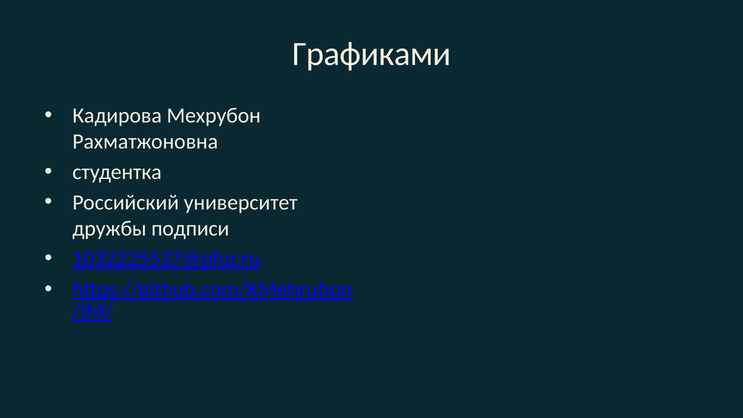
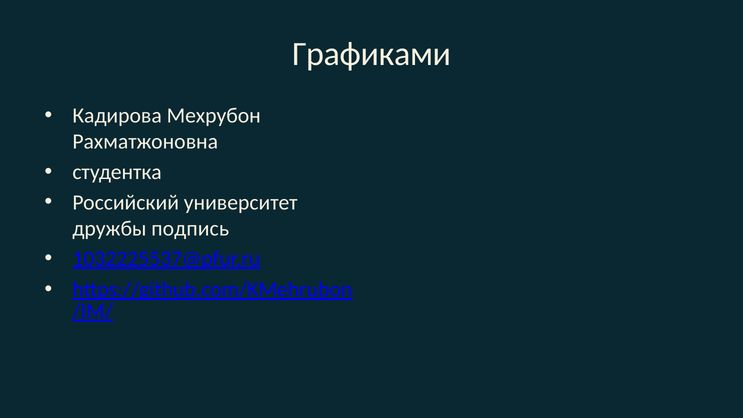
подписи: подписи -> подпись (190, 228)
